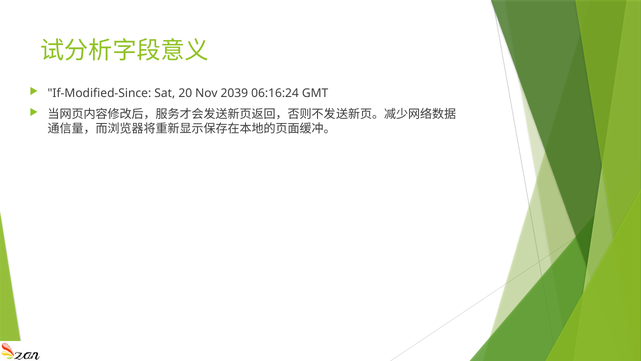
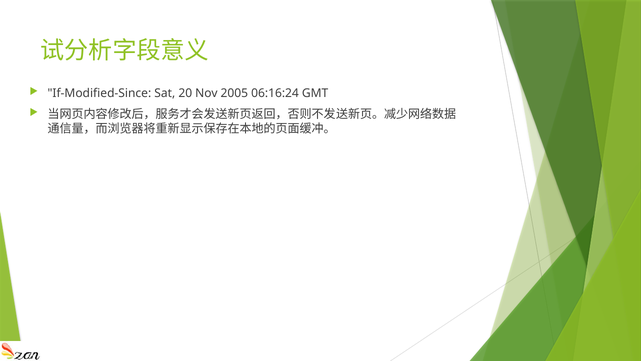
2039: 2039 -> 2005 (234, 93)
